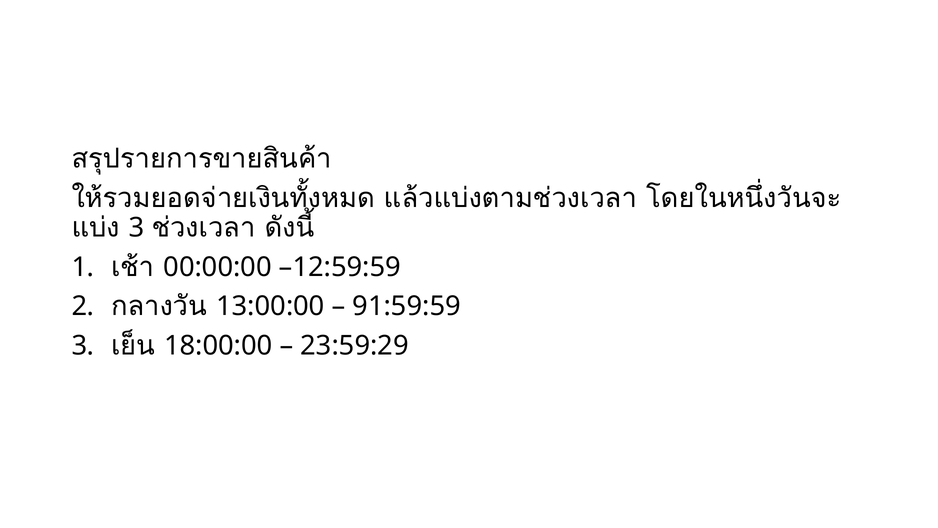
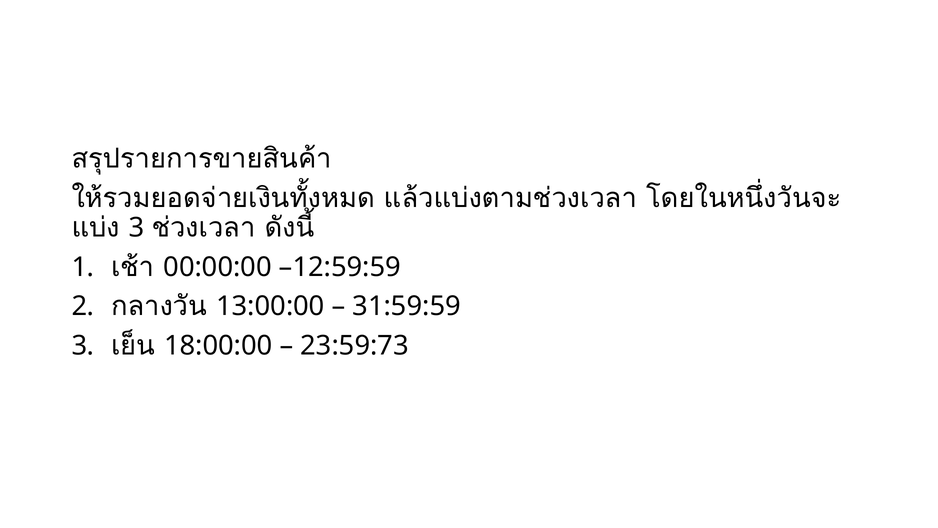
91:59:59: 91:59:59 -> 31:59:59 (407, 306)
23:59:29: 23:59:29 -> 23:59:73 (355, 345)
